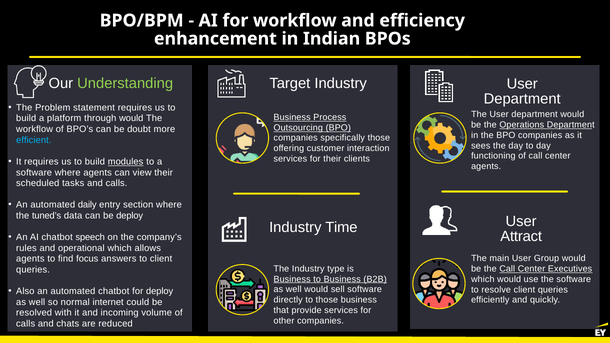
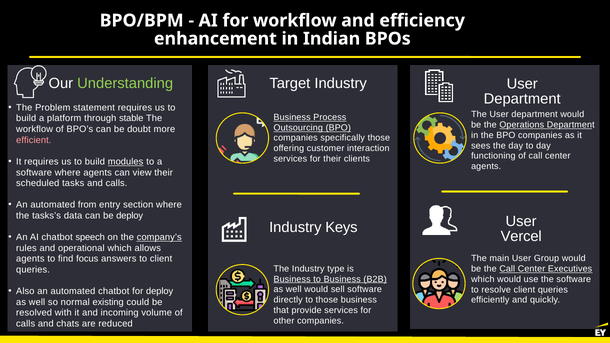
through would: would -> stable (131, 118)
efficient colour: light blue -> pink (34, 140)
daily: daily -> from (87, 205)
tuned’s: tuned’s -> tasks’s (47, 216)
Time: Time -> Keys (341, 228)
Attract: Attract -> Vercel (521, 236)
company’s underline: none -> present (159, 237)
internet: internet -> existing (108, 302)
